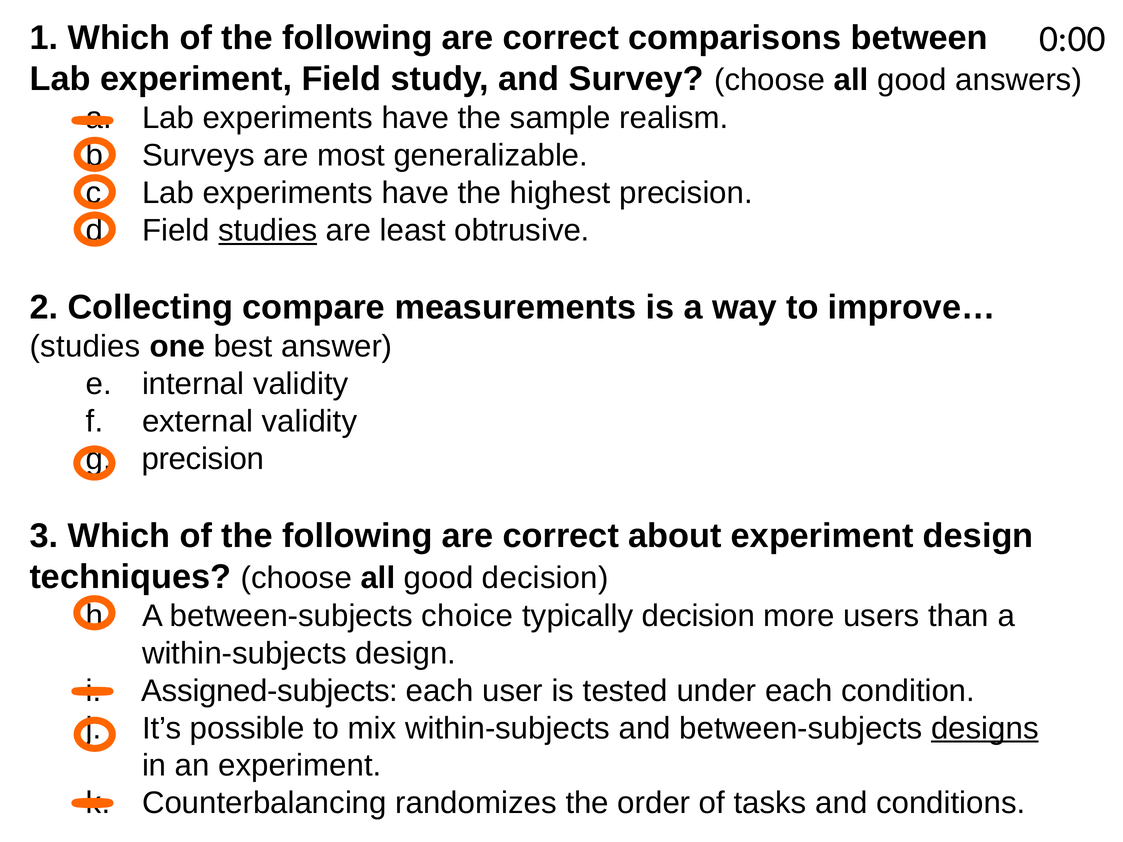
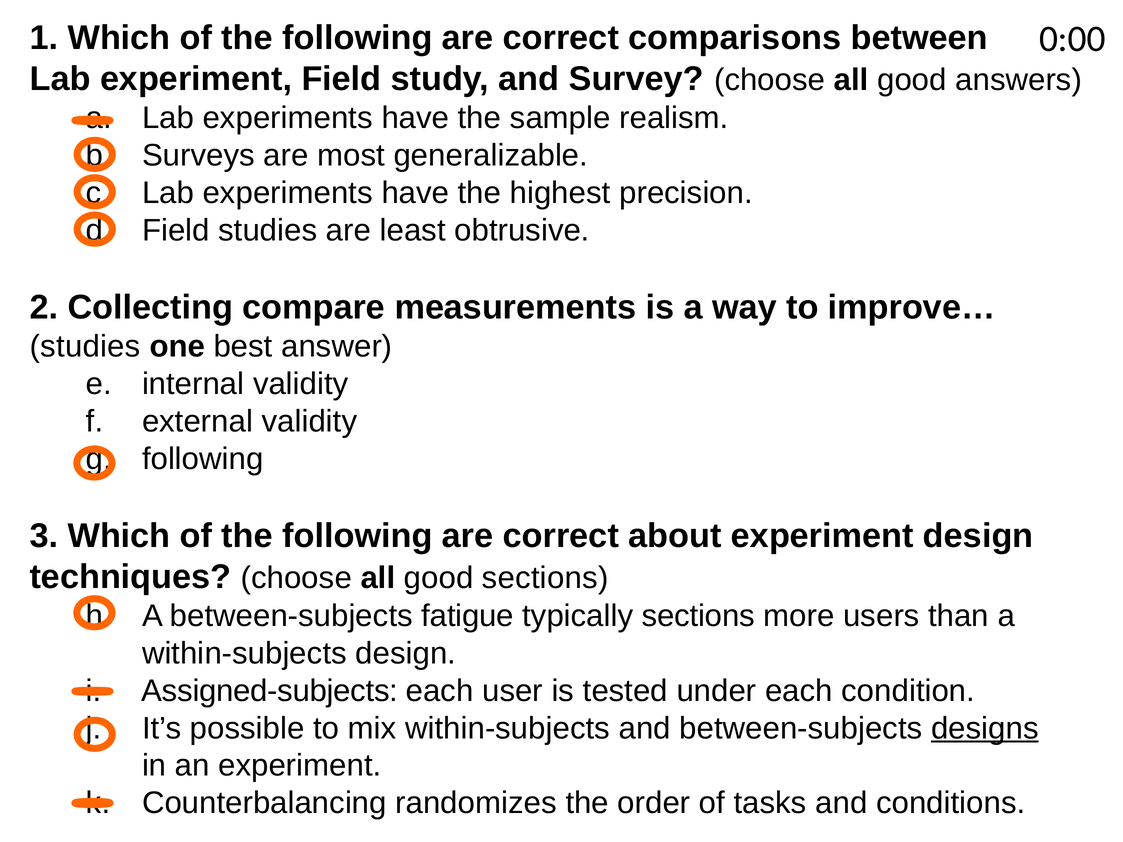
studies underline: present -> none (268, 230)
precision: precision -> following (203, 459)
good decision: decision -> sections (545, 578)
choice: choice -> fatigue (468, 616)
typically decision: decision -> sections (698, 616)
